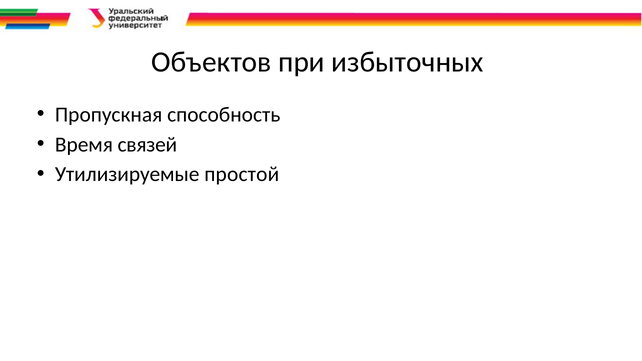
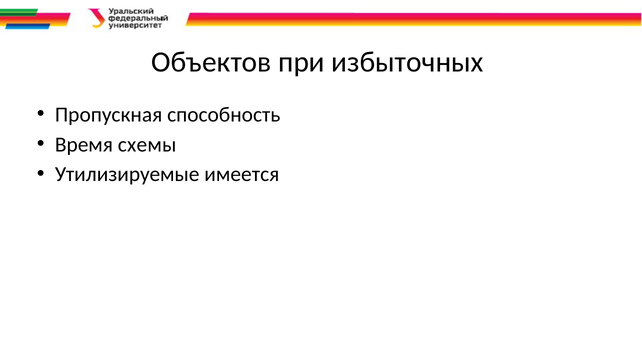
связей: связей -> схемы (147, 145)
простой: простой -> имеется (242, 174)
